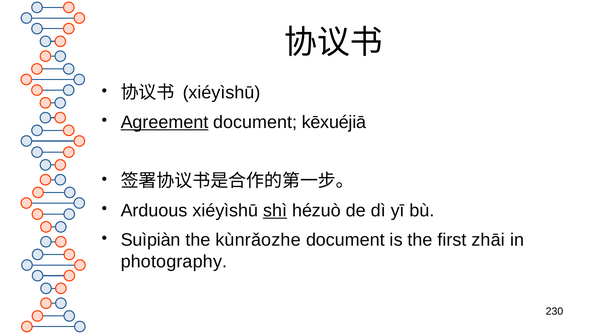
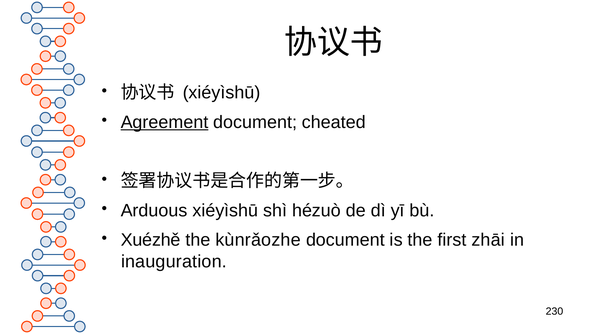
kēxuéjiā: kēxuéjiā -> cheated (334, 122)
shì underline: present -> none (275, 210)
Suìpiàn: Suìpiàn -> Xuézhě (151, 240)
photography: photography -> inauguration (174, 261)
